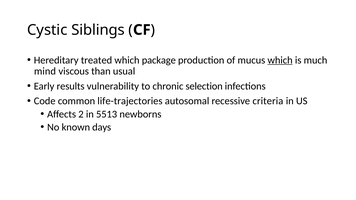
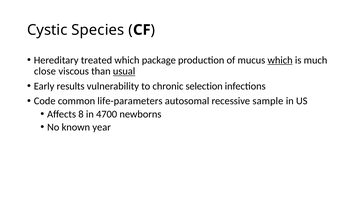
Siblings: Siblings -> Species (98, 30)
mind: mind -> close (45, 71)
usual underline: none -> present (124, 71)
life-trajectories: life-trajectories -> life-parameters (130, 101)
criteria: criteria -> sample (268, 101)
2: 2 -> 8 (81, 114)
5513: 5513 -> 4700 (107, 114)
days: days -> year (102, 127)
